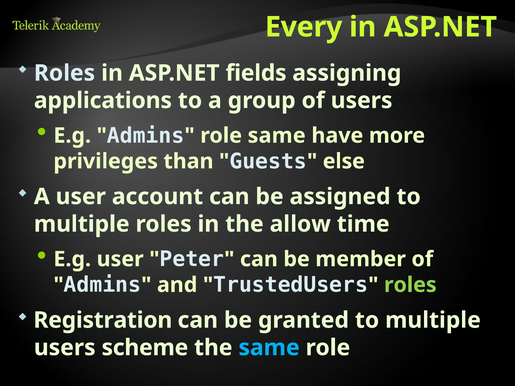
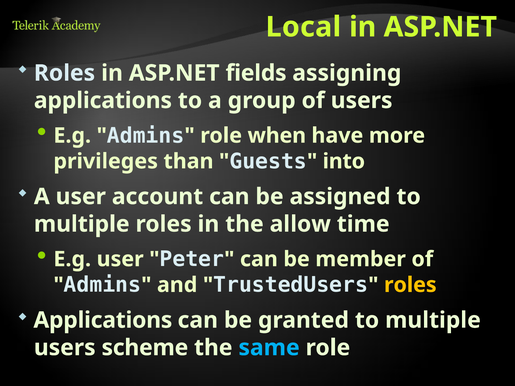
Every: Every -> Local (303, 27)
role same: same -> when (277, 136)
else: else -> into (344, 161)
roles colour: light green -> yellow (410, 285)
Registration: Registration -> Applications (103, 320)
